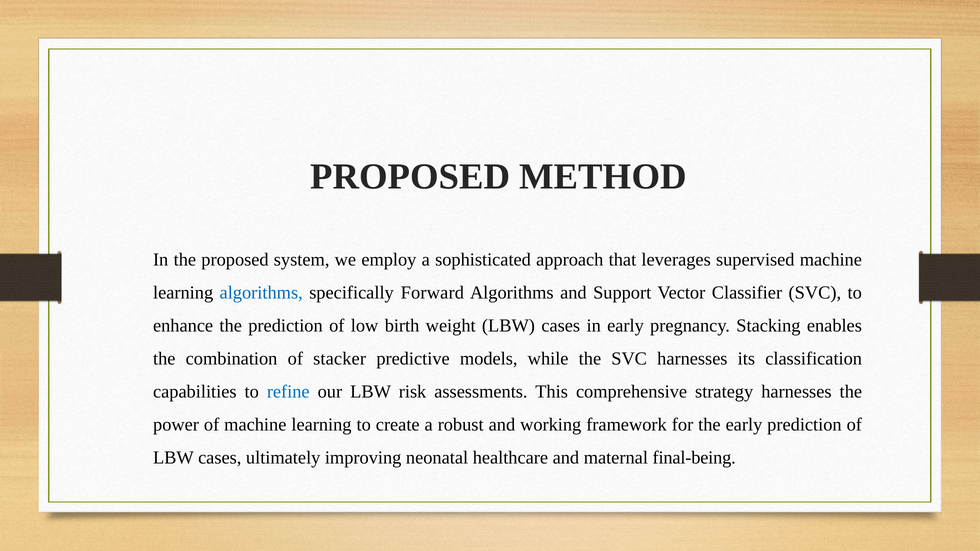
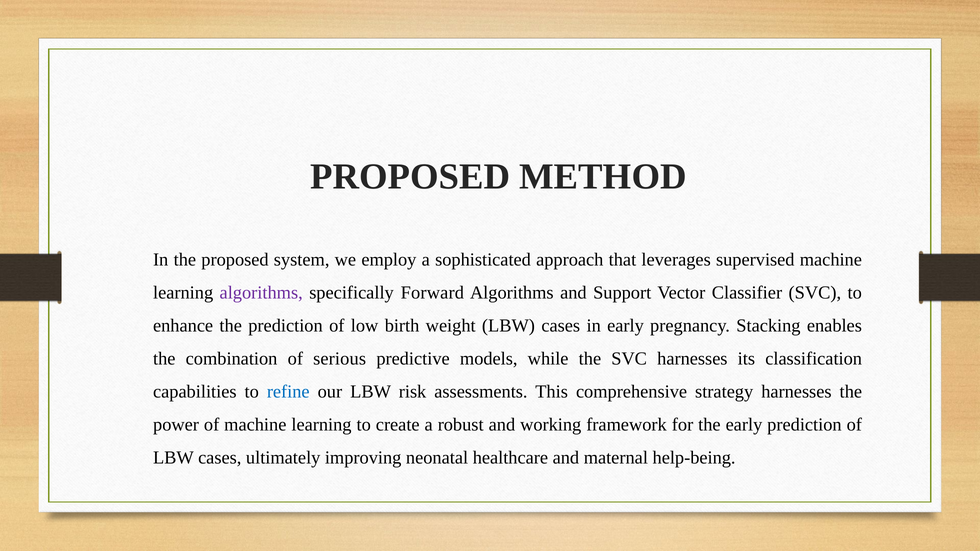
algorithms colour: blue -> purple (261, 293)
stacker: stacker -> serious (340, 359)
final-being: final-being -> help-being (694, 458)
